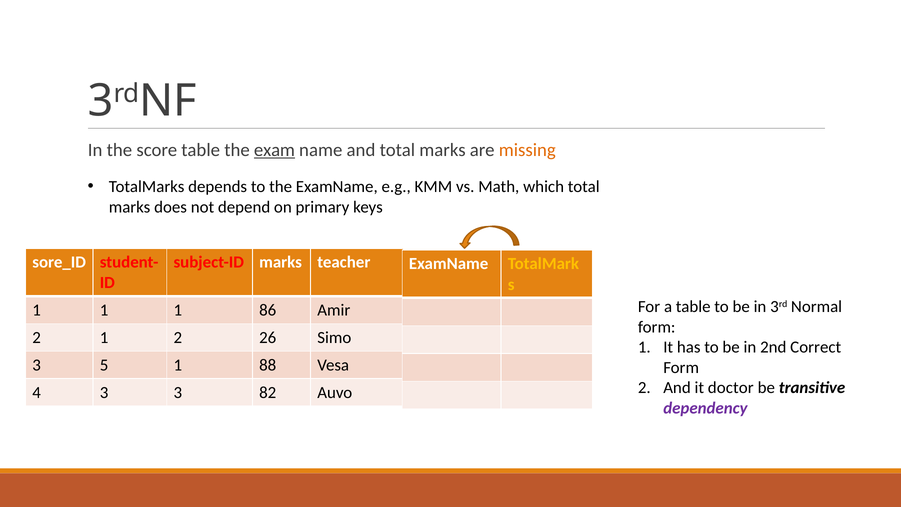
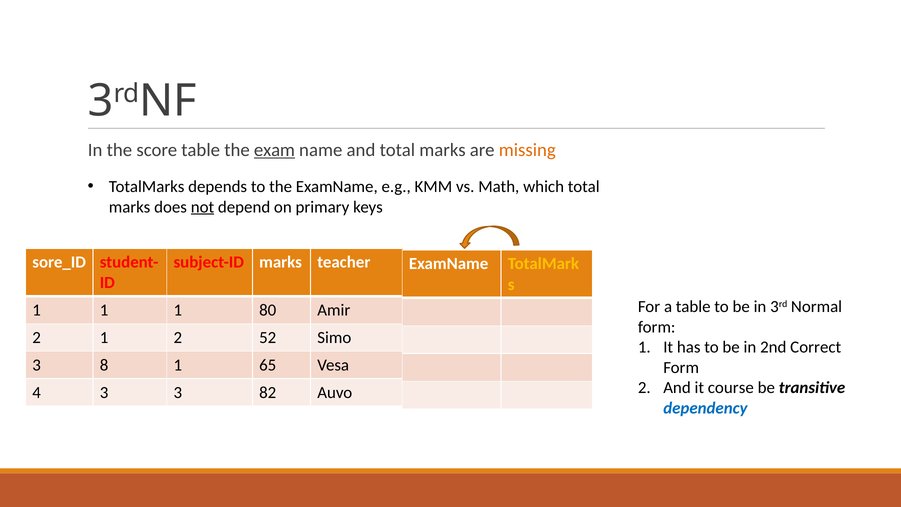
not underline: none -> present (202, 207)
86: 86 -> 80 (268, 310)
26: 26 -> 52 (268, 338)
5: 5 -> 8 (104, 365)
88: 88 -> 65 (268, 365)
doctor: doctor -> course (731, 388)
dependency colour: purple -> blue (705, 408)
